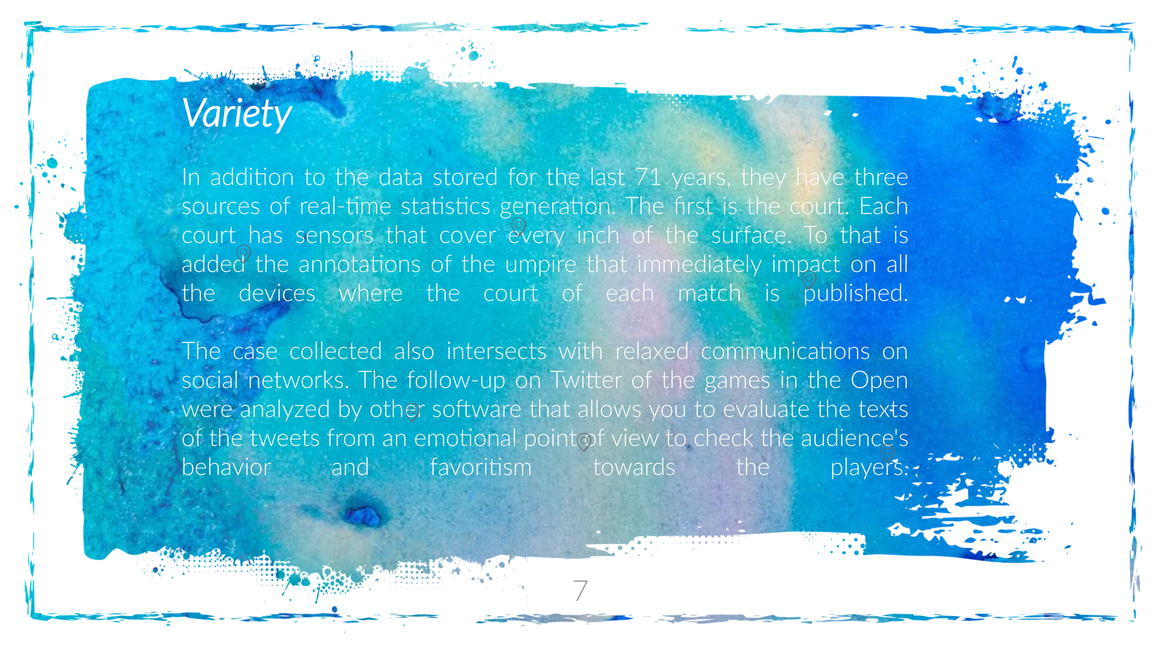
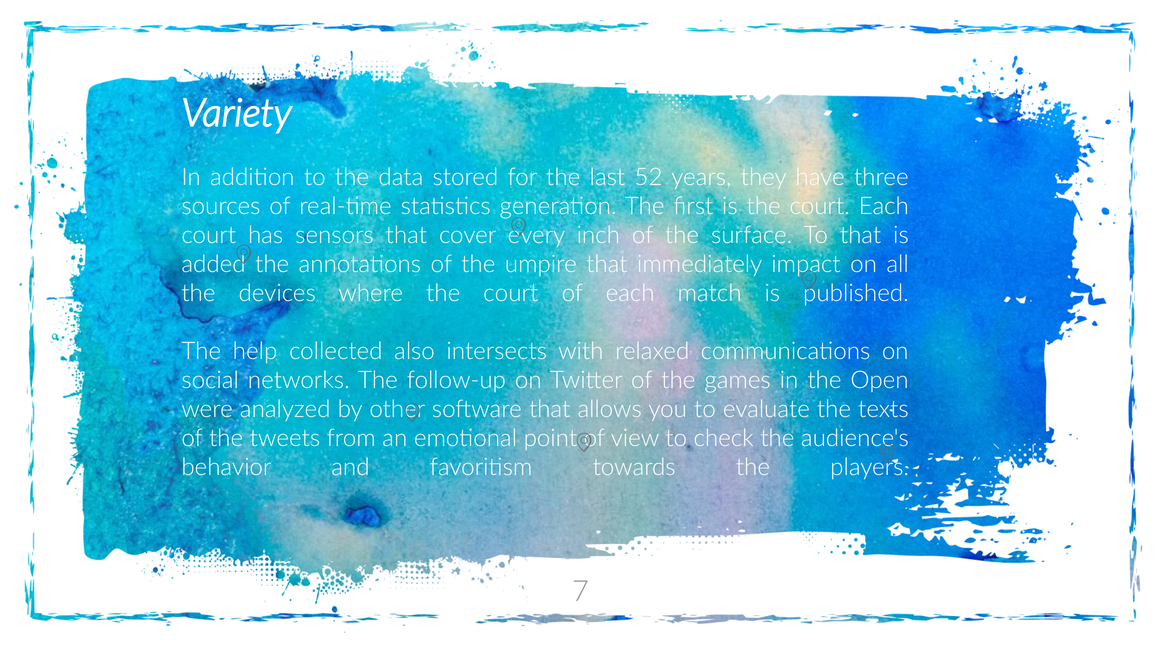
71: 71 -> 52 (649, 177)
case: case -> help (255, 351)
